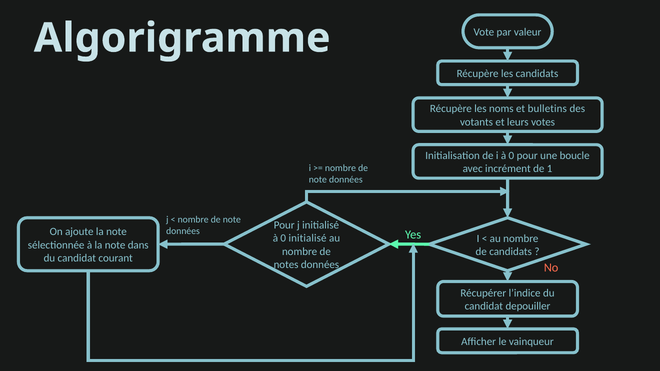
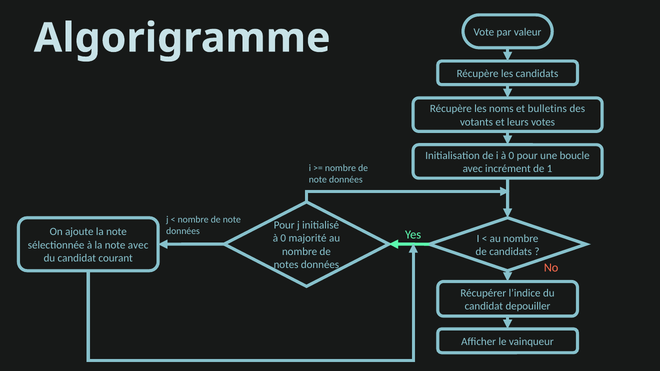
0 initialisé: initialisé -> majorité (308, 238)
note dans: dans -> avec (138, 245)
